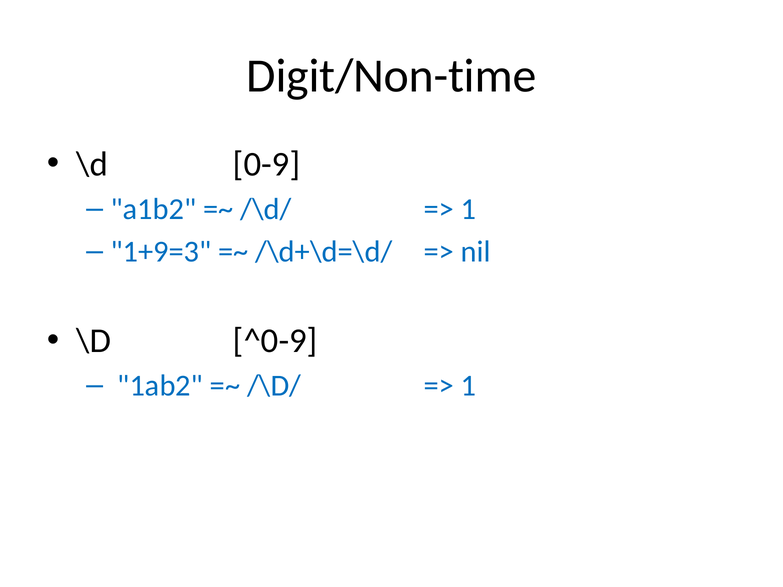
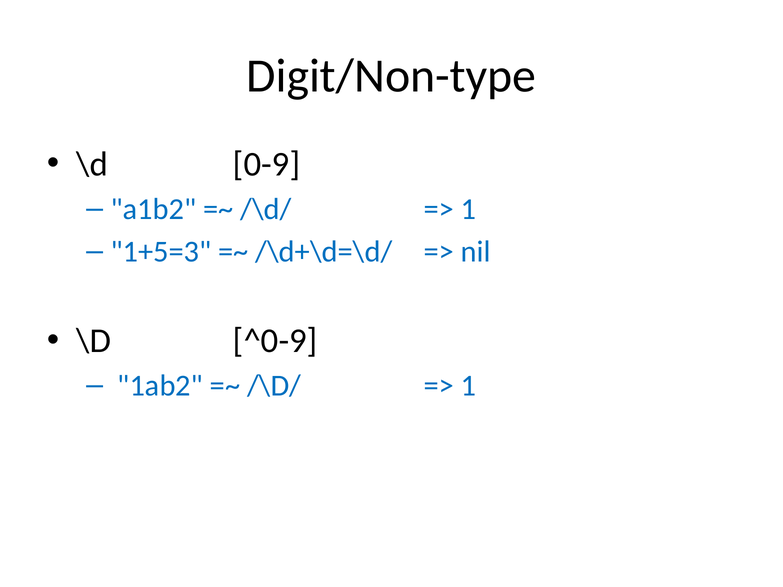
Digit/Non-time: Digit/Non-time -> Digit/Non-type (391, 76)
1+9=3: 1+9=3 -> 1+5=3 (161, 252)
